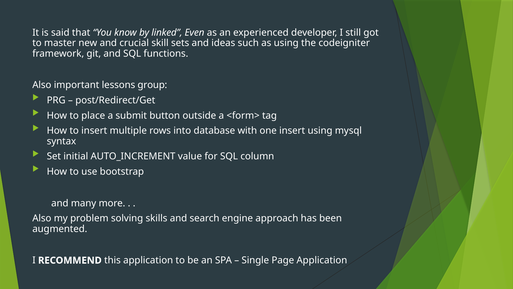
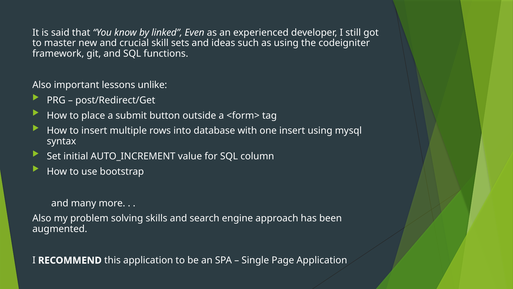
group: group -> unlike (152, 85)
